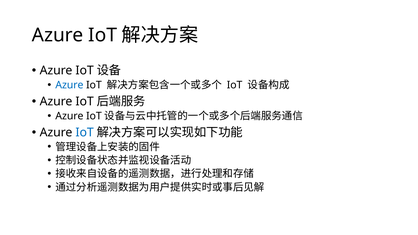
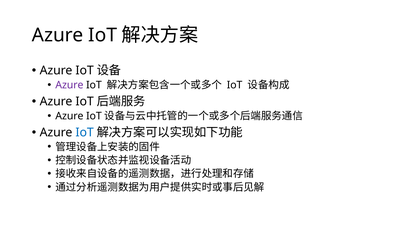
Azure colour: blue -> purple (69, 85)
